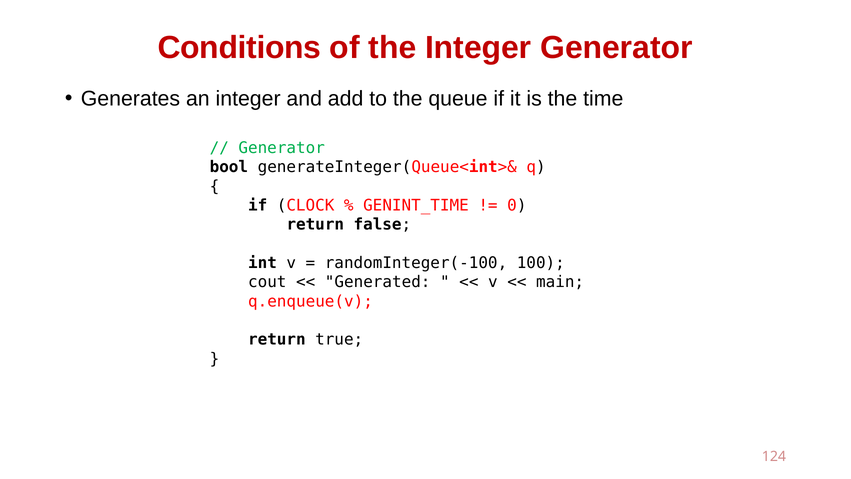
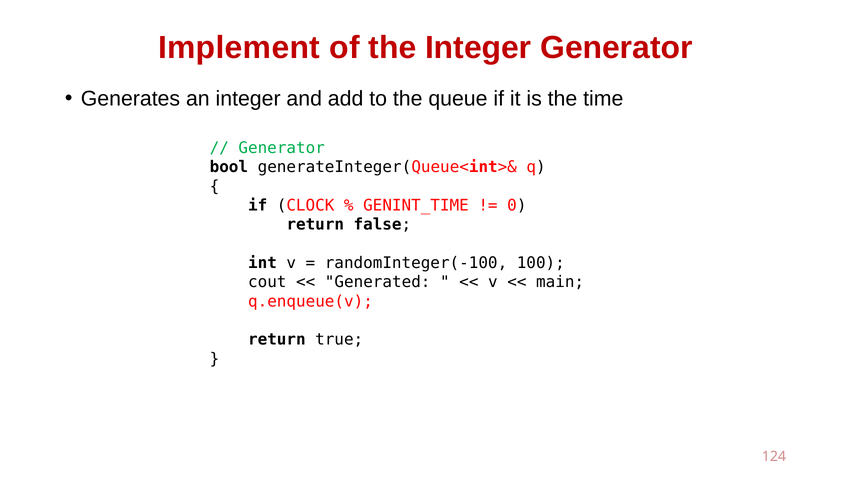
Conditions: Conditions -> Implement (239, 48)
